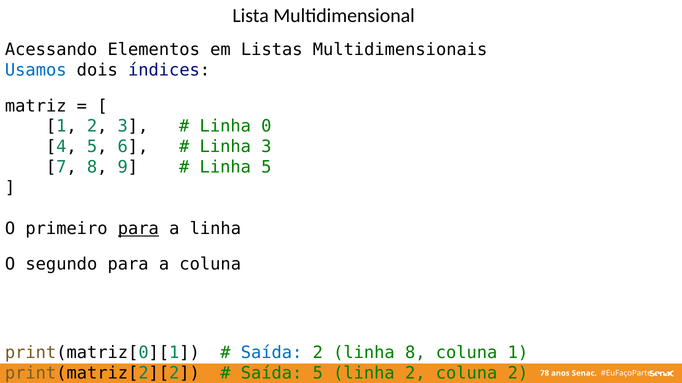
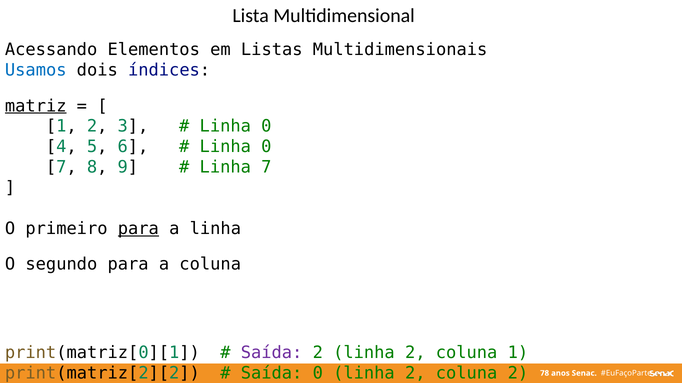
matriz underline: none -> present (36, 106)
3: 3 -> 0 (266, 147)
Linha 5: 5 -> 7 (266, 167)
Saída colour: blue -> purple (272, 353)
2 linha 8: 8 -> 2 (415, 353)
Saída 5: 5 -> 0 (318, 374)
